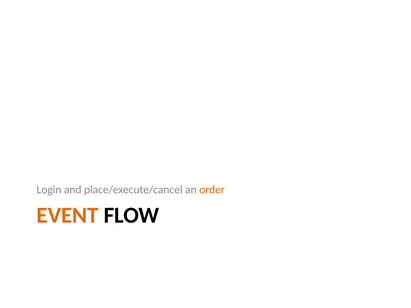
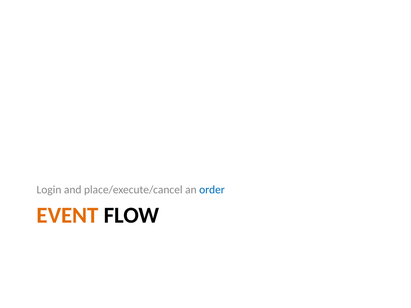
order colour: orange -> blue (212, 190)
